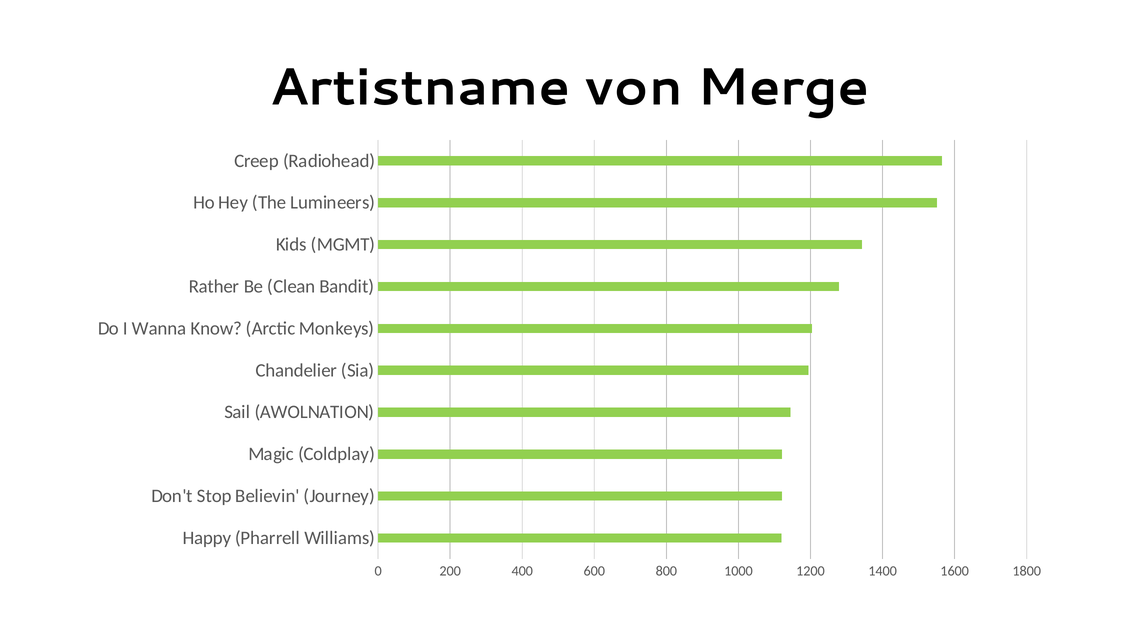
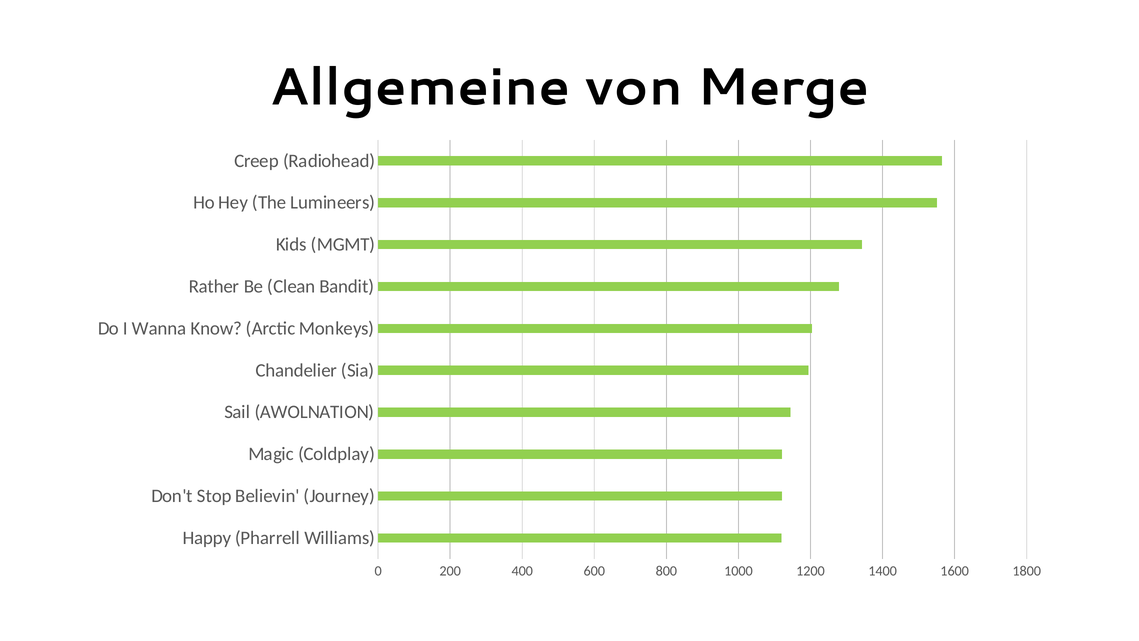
Artistname: Artistname -> Allgemeine (420, 87)
